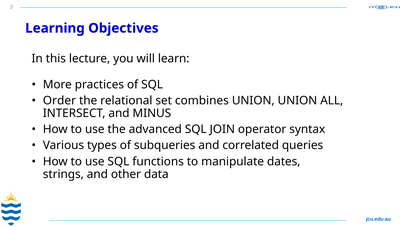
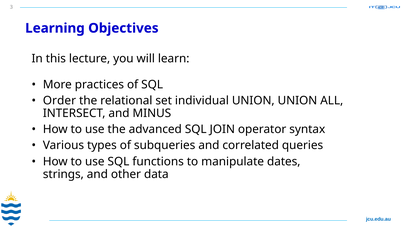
combines: combines -> individual (202, 100)
